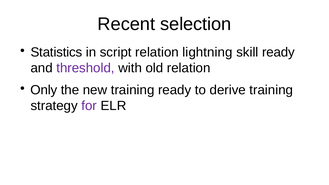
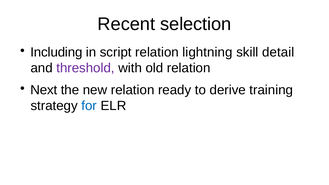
Statistics: Statistics -> Including (56, 52)
skill ready: ready -> detail (278, 52)
Only: Only -> Next (44, 90)
new training: training -> relation (133, 90)
for colour: purple -> blue (89, 106)
